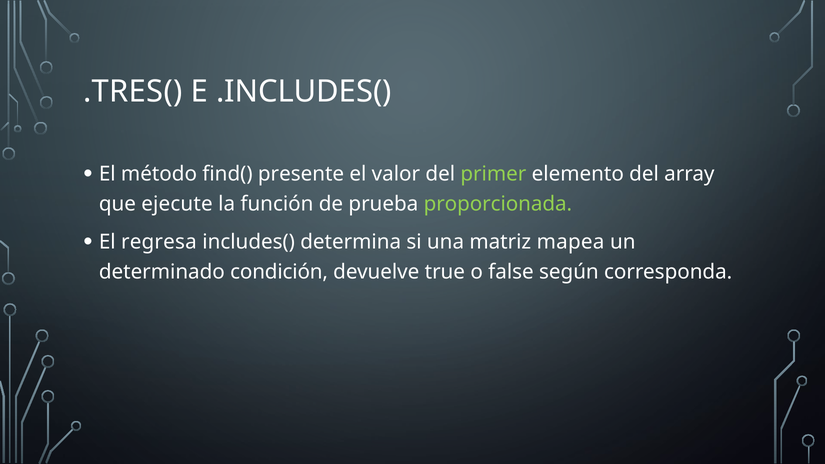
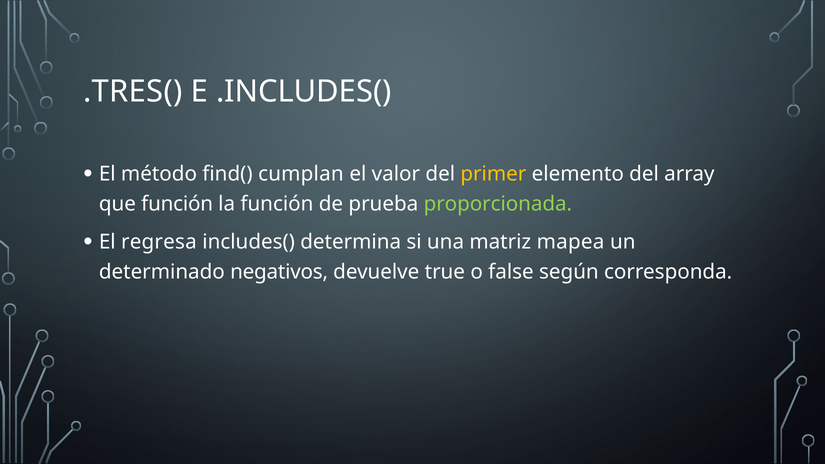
presente: presente -> cumplan (301, 174)
primer colour: light green -> yellow (493, 174)
que ejecute: ejecute -> función (177, 204)
condición: condición -> negativos (279, 272)
